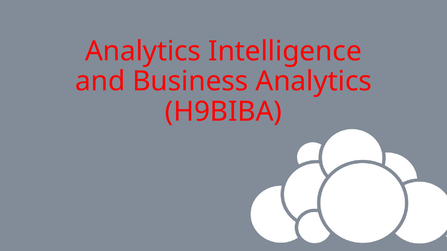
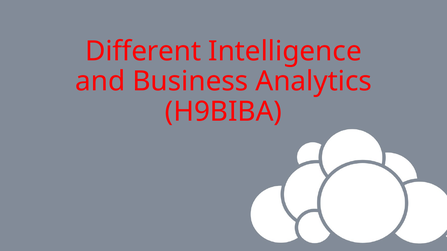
Analytics: Analytics -> Different (143, 51)
